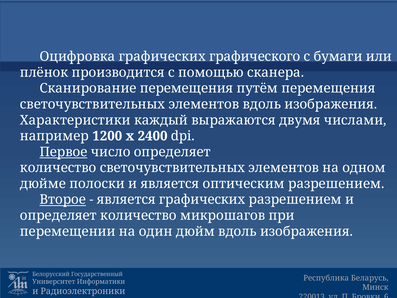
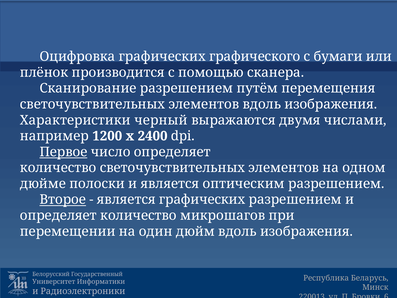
Сканирование перемещения: перемещения -> разрешением (187, 88)
каждый: каждый -> черный (161, 120)
